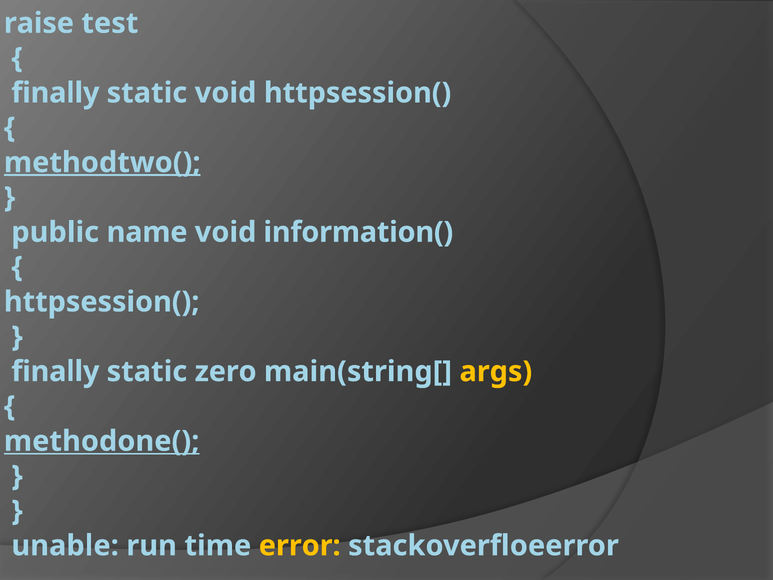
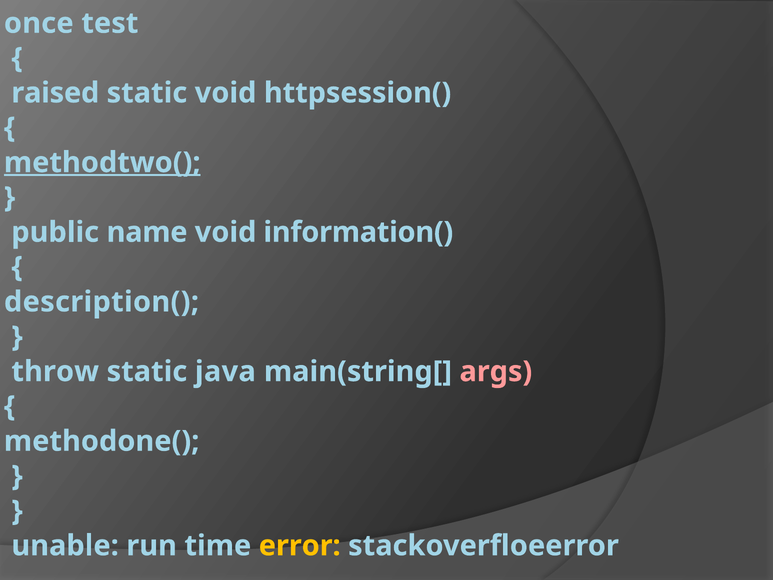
raise: raise -> once (39, 23)
finally: finally -> raised (55, 93)
httpsession(: httpsession( -> description( (102, 302)
finally: finally -> throw (55, 371)
zero: zero -> java (225, 371)
args colour: yellow -> pink (496, 371)
methodone( underline: present -> none (102, 441)
